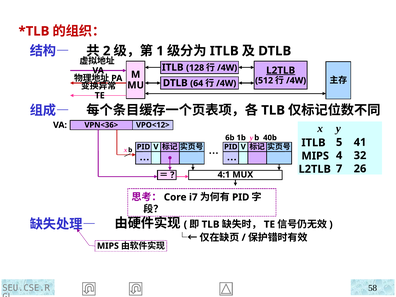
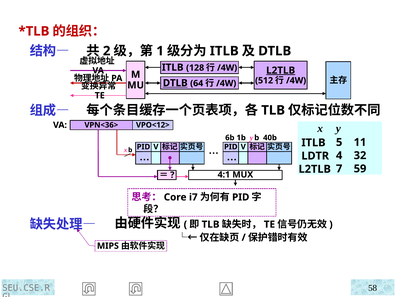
DTLB underline: none -> present (175, 83)
41: 41 -> 11 (360, 142)
MIPS: MIPS -> LDTR (315, 156)
26: 26 -> 59 (360, 169)
